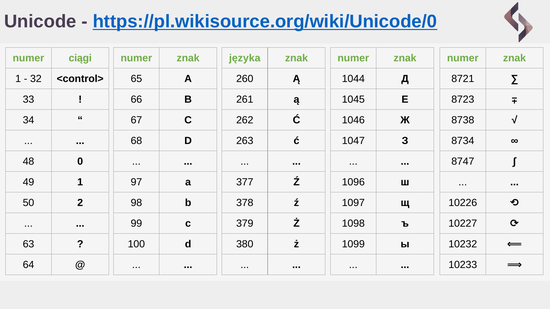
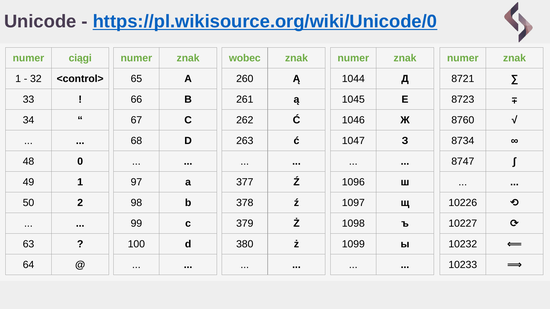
języka: języka -> wobec (245, 58)
8738: 8738 -> 8760 (463, 120)
